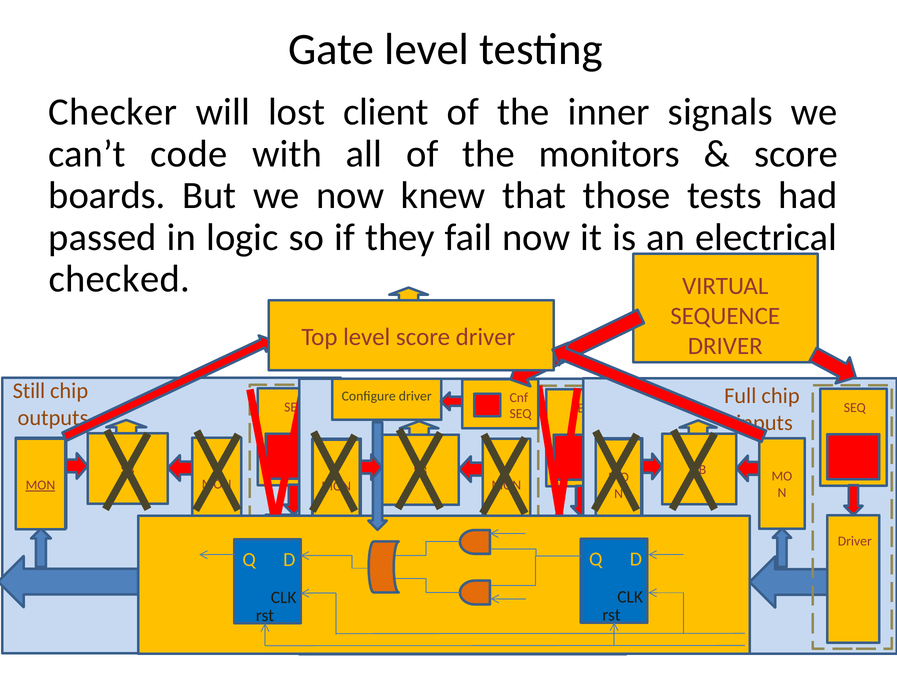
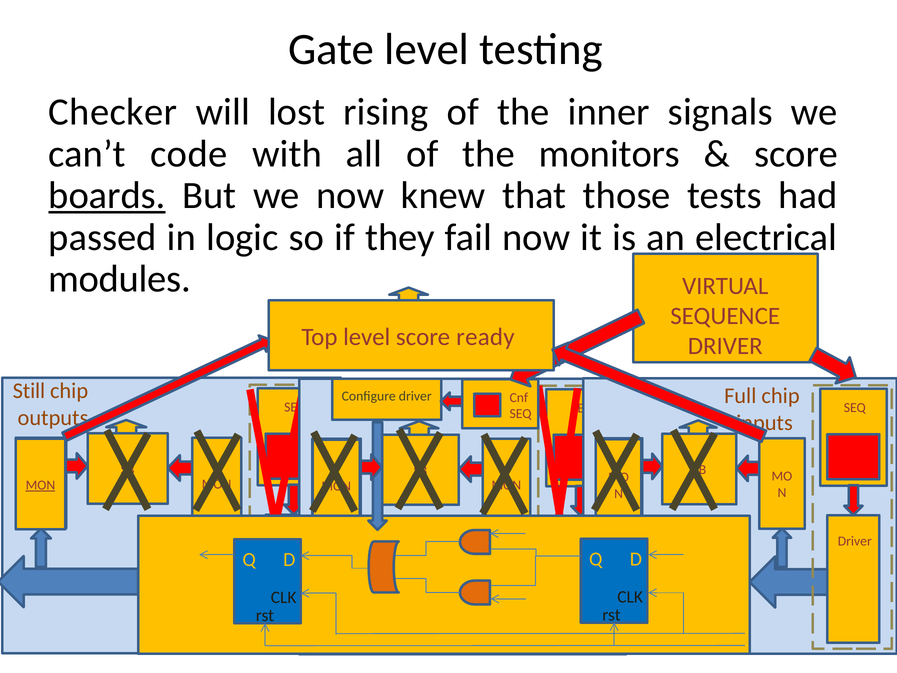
client: client -> rising (386, 112)
boards underline: none -> present (107, 196)
checked: checked -> modules (120, 279)
score driver: driver -> ready (485, 337)
